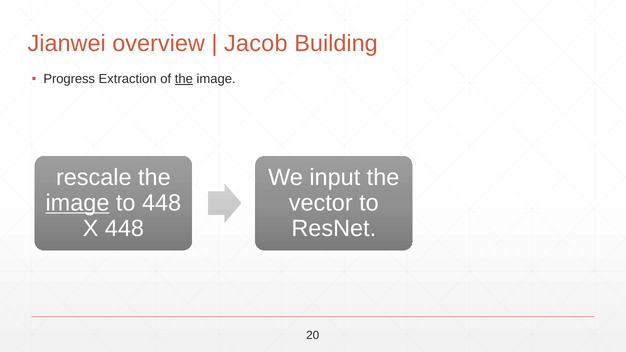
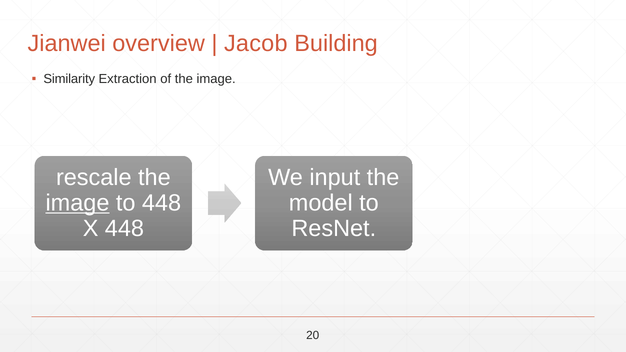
Progress: Progress -> Similarity (69, 79)
the underline: present -> none (184, 79)
vector: vector -> model (321, 203)
